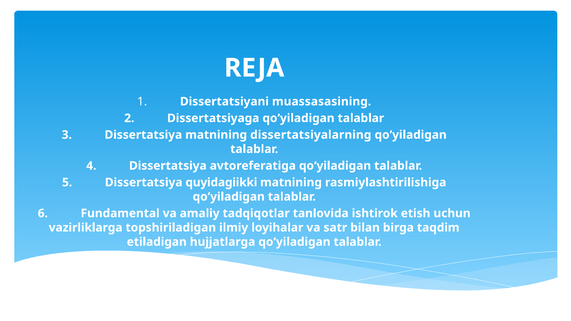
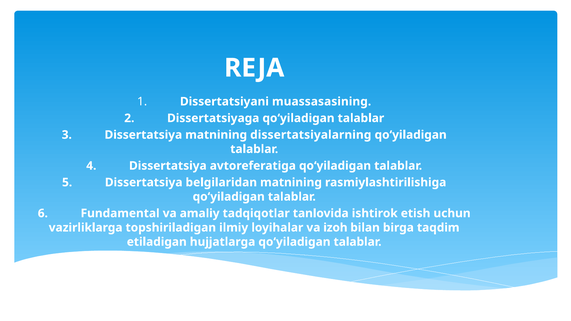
quyidagiikki: quyidagiikki -> belgilaridan (221, 182)
satr: satr -> izoh (335, 228)
